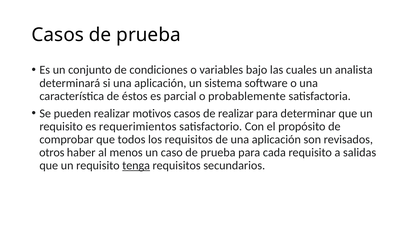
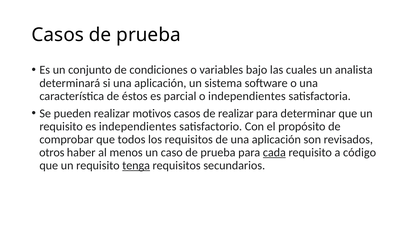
o probablemente: probablemente -> independientes (247, 96)
es requerimientos: requerimientos -> independientes (138, 127)
cada underline: none -> present (274, 153)
salidas: salidas -> código (360, 153)
